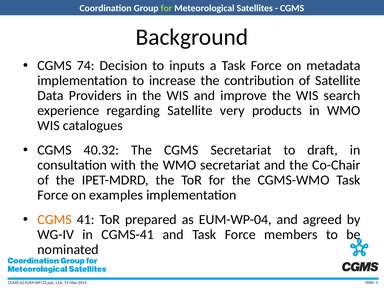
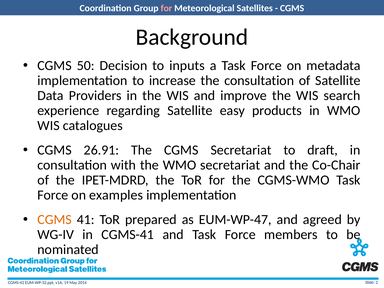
for colour: light green -> pink (166, 8)
74: 74 -> 50 (86, 66)
the contribution: contribution -> consultation (259, 81)
very: very -> easy (232, 111)
40.32: 40.32 -> 26.91 (101, 150)
EUM-WP-04: EUM-WP-04 -> EUM-WP-47 (235, 220)
